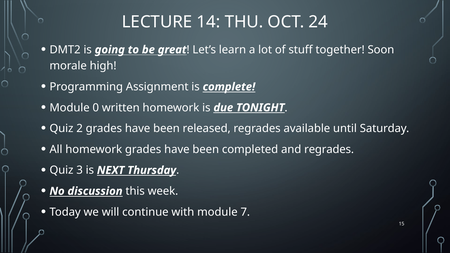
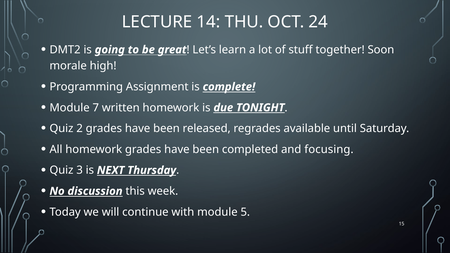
0: 0 -> 7 (96, 108)
and regrades: regrades -> focusing (329, 149)
7: 7 -> 5 (245, 212)
